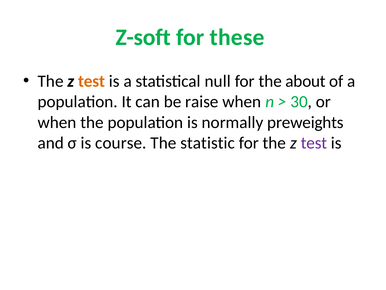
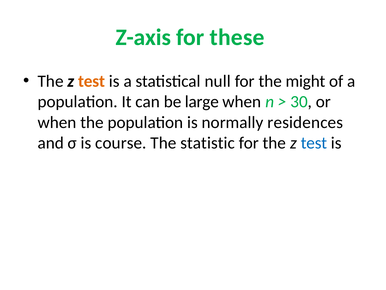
Z-soft: Z-soft -> Z-axis (143, 37)
about: about -> might (306, 81)
raise: raise -> large (202, 102)
preweights: preweights -> residences (305, 122)
test colour: purple -> blue (314, 143)
